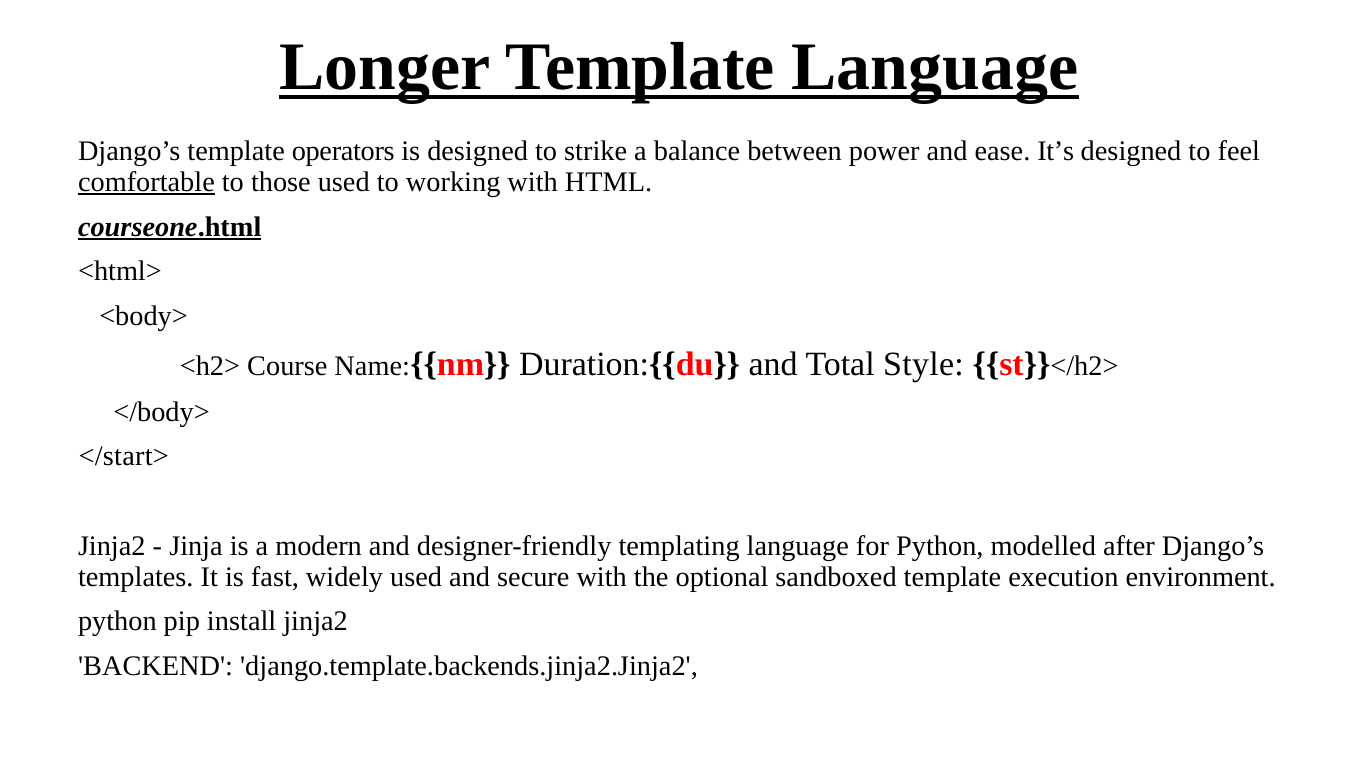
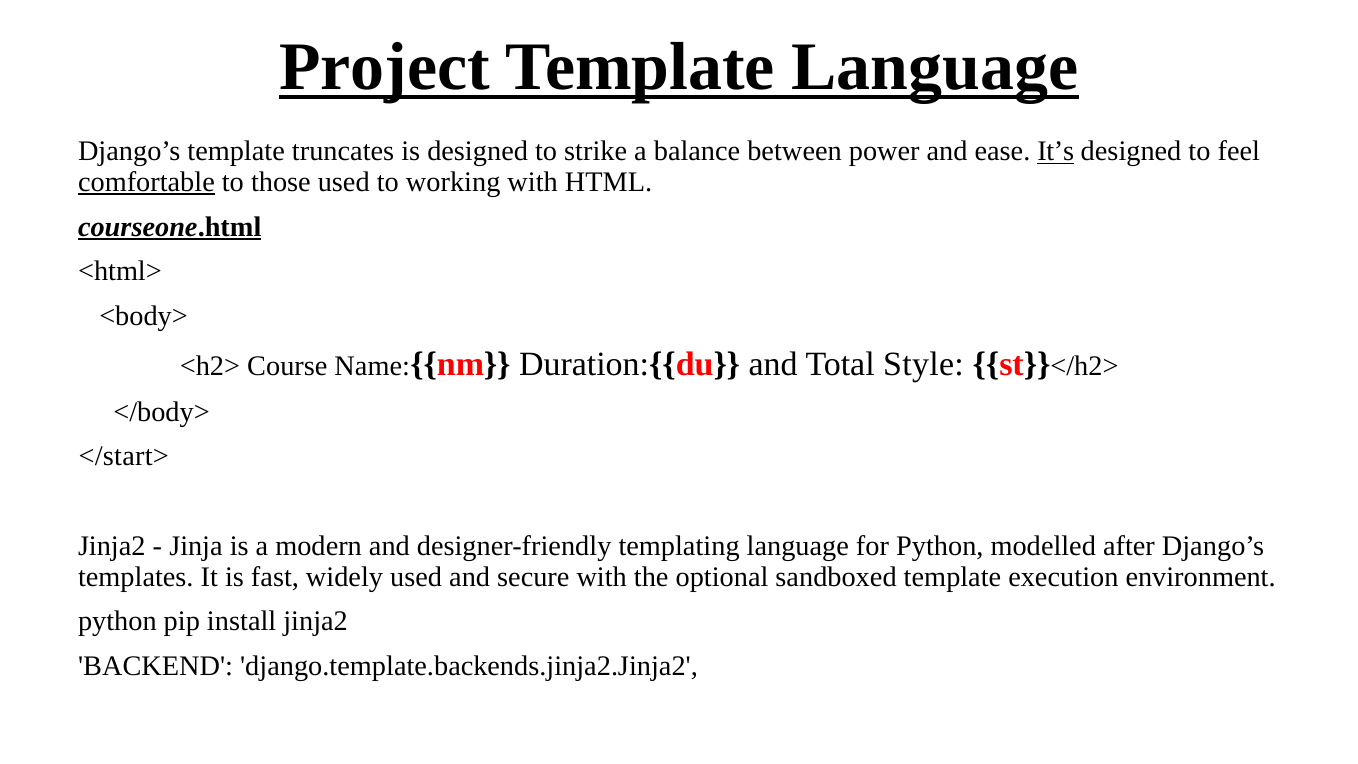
Longer: Longer -> Project (385, 67)
operators: operators -> truncates (343, 151)
It’s underline: none -> present (1056, 151)
